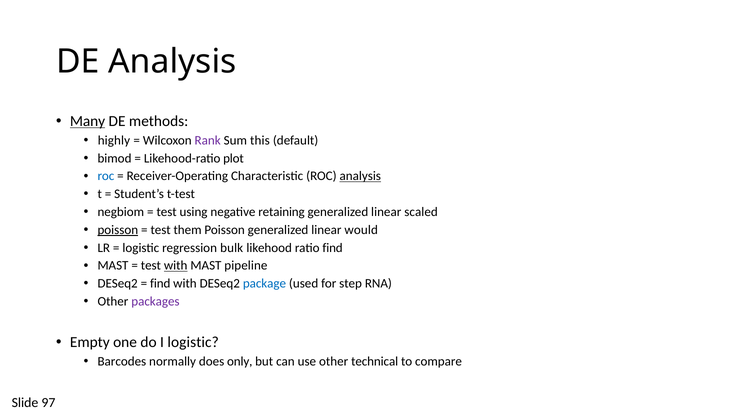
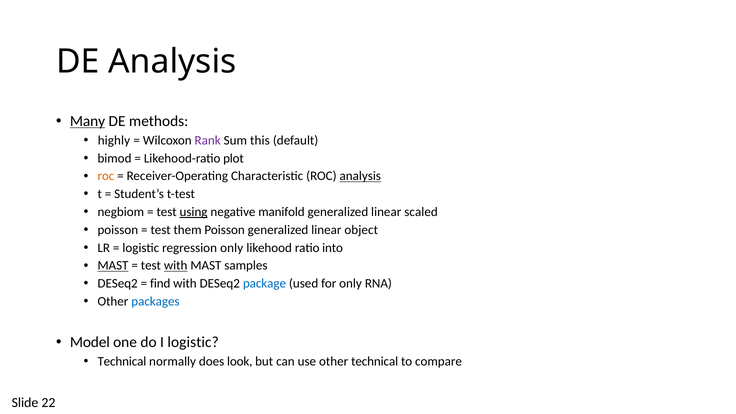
roc colour: blue -> orange (106, 176)
using underline: none -> present (194, 212)
retaining: retaining -> manifold (282, 212)
poisson underline: present -> none (118, 230)
would: would -> object (361, 230)
regression bulk: bulk -> only (232, 248)
ratio find: find -> into (333, 248)
MAST underline: none -> present (113, 266)
pipeline: pipeline -> samples (246, 266)
for step: step -> only (351, 284)
packages colour: purple -> blue (155, 301)
Empty: Empty -> Model (90, 342)
Barcodes: Barcodes -> Technical (122, 362)
only: only -> look (240, 362)
97: 97 -> 22 (48, 402)
